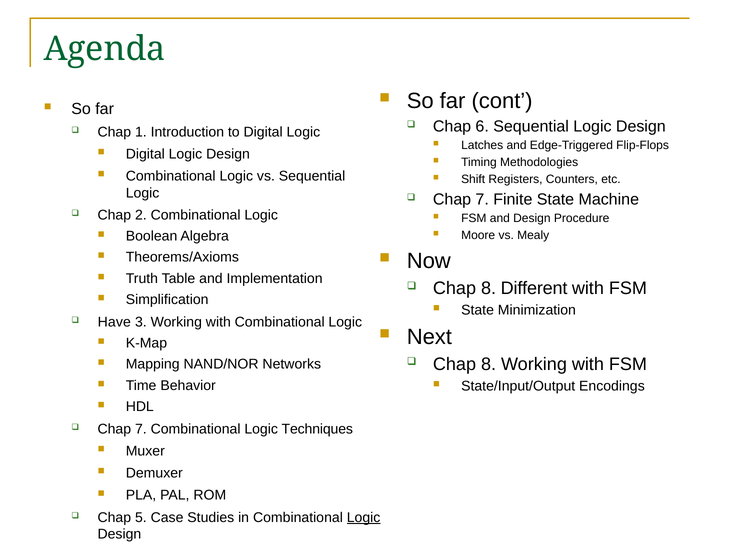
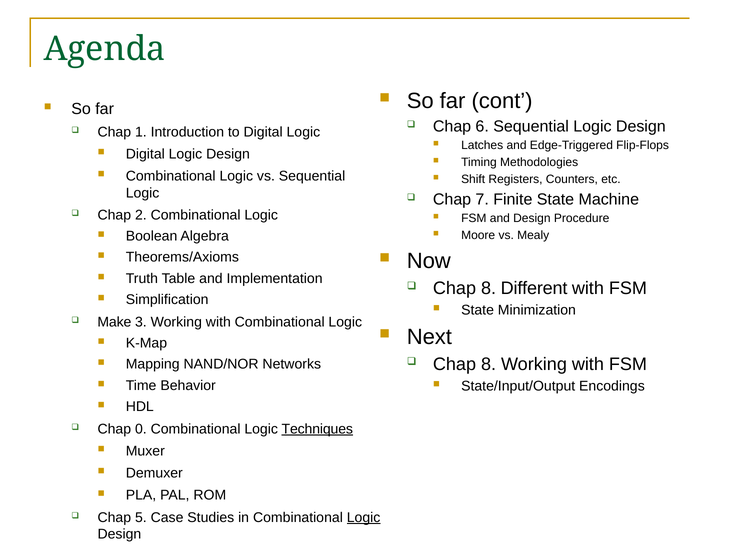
Have: Have -> Make (114, 322)
7: 7 -> 0 (141, 429)
Techniques underline: none -> present (317, 429)
